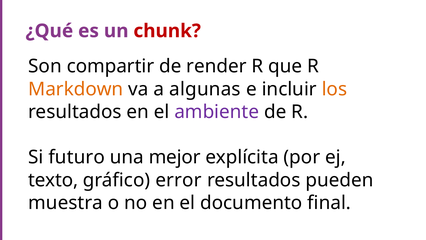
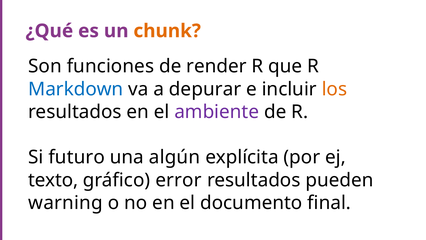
chunk colour: red -> orange (167, 31)
compartir: compartir -> funciones (110, 66)
Markdown colour: orange -> blue (76, 89)
algunas: algunas -> depurar (205, 89)
mejor: mejor -> algún (175, 157)
muestra: muestra -> warning (65, 203)
